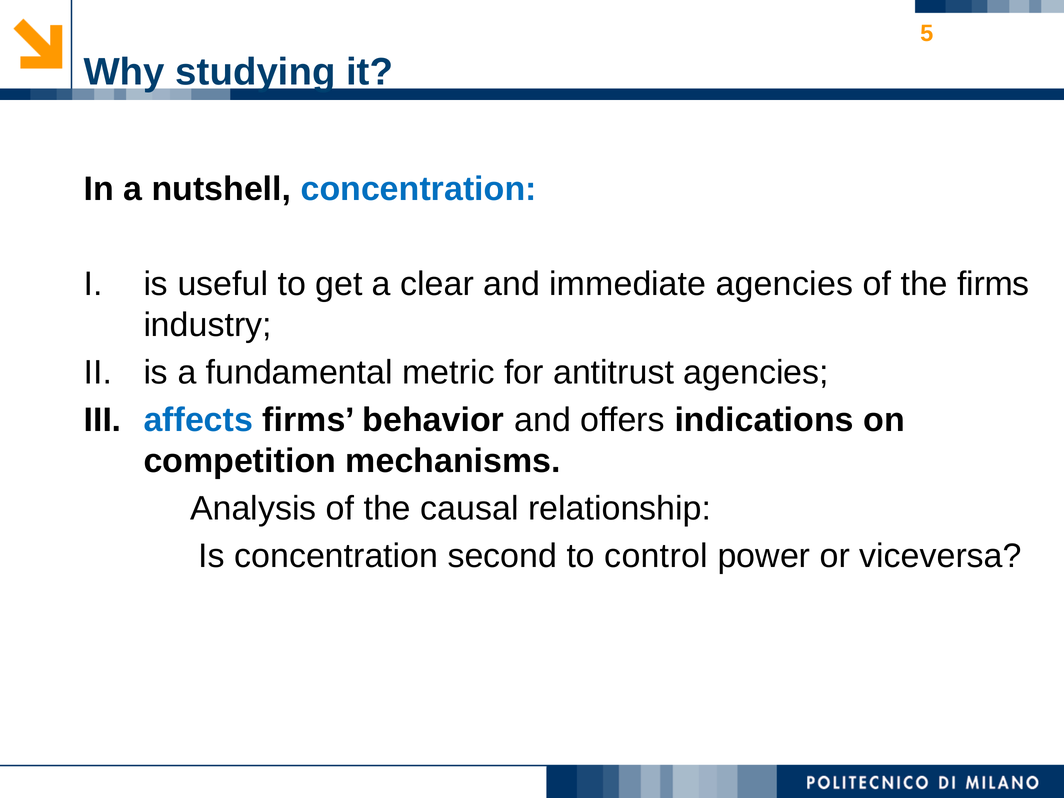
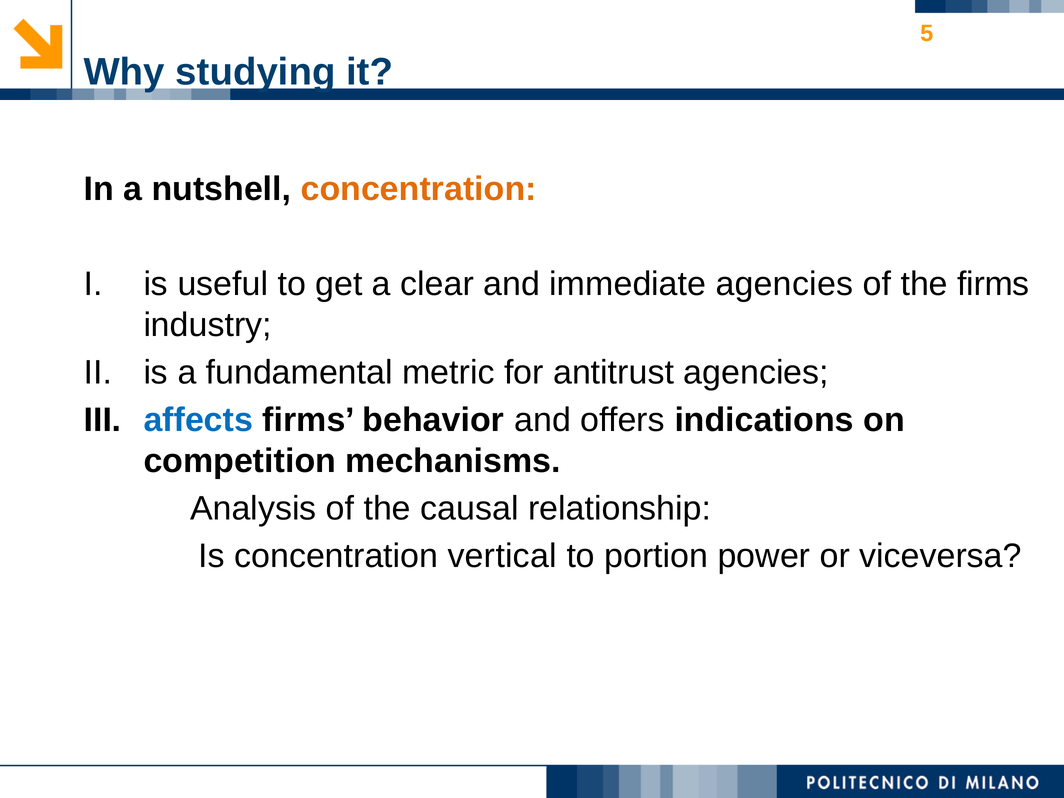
concentration colour: blue -> orange (419, 189)
second: second -> vertical (502, 556)
control: control -> portion (656, 556)
